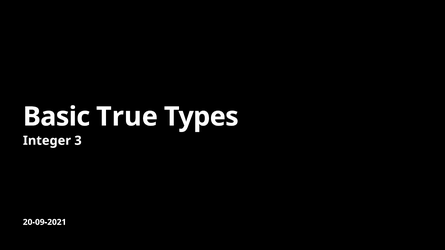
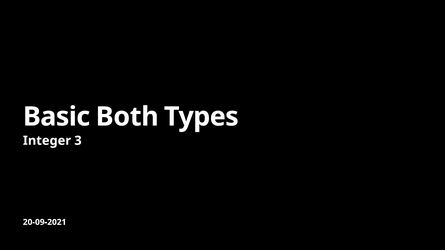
True: True -> Both (127, 117)
